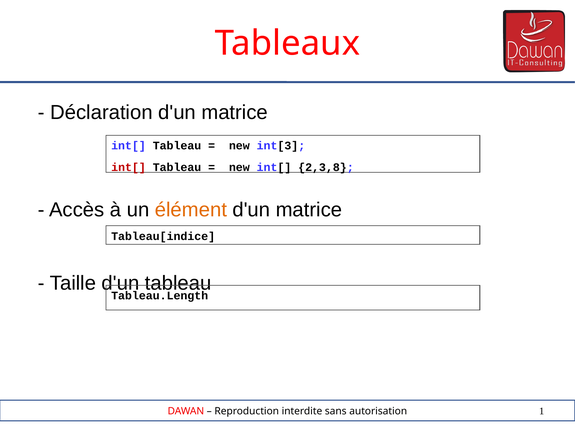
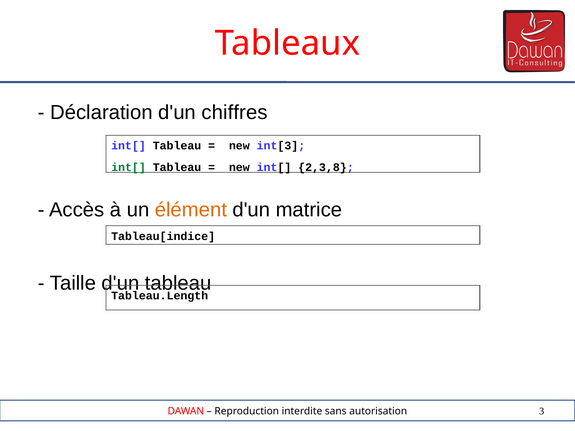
Déclaration d'un matrice: matrice -> chiffres (235, 113)
int[ colour: red -> green (129, 167)
1: 1 -> 3 (542, 411)
